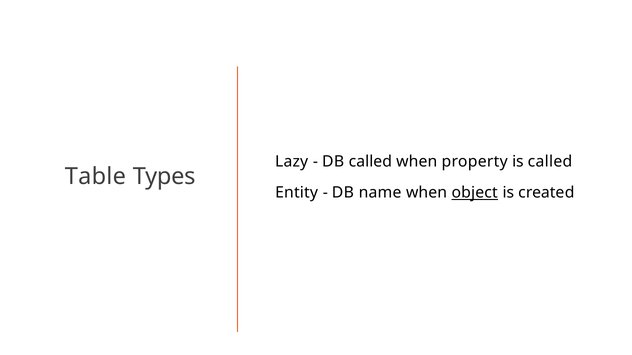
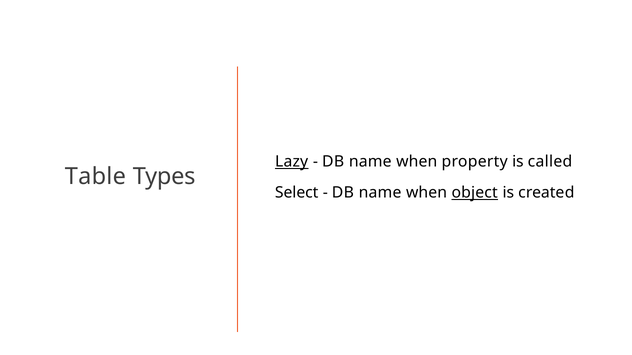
Lazy underline: none -> present (292, 162)
called: called -> name (370, 162)
Entity: Entity -> Select (297, 193)
